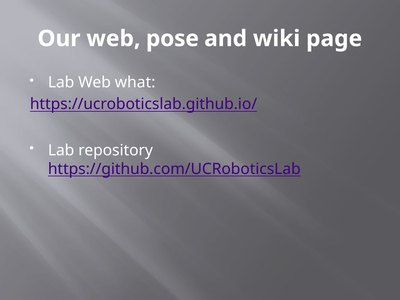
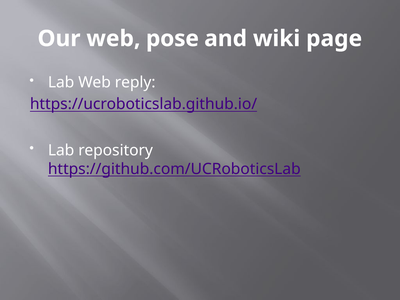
what: what -> reply (135, 82)
